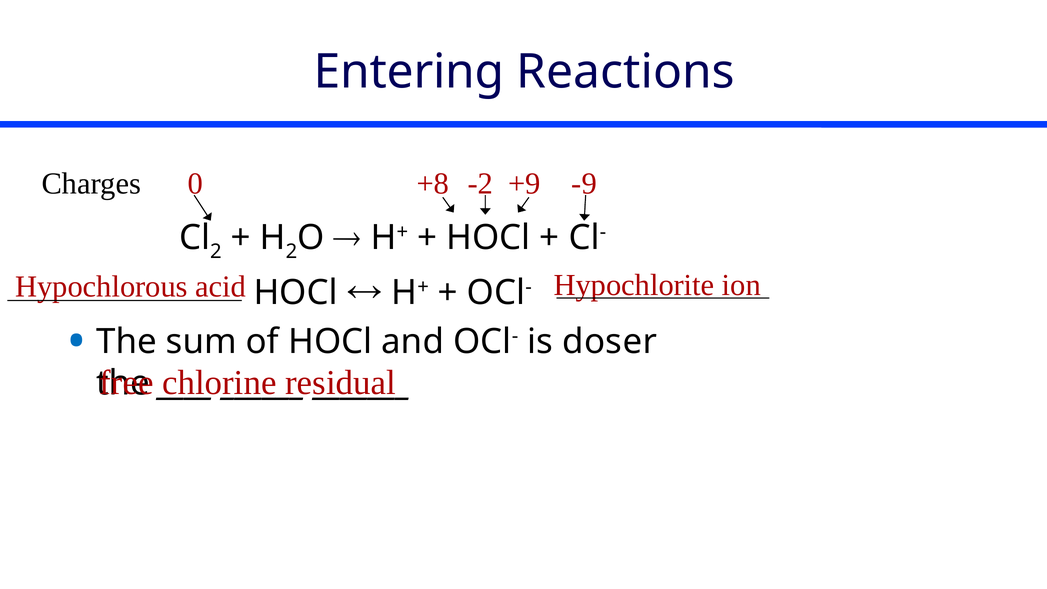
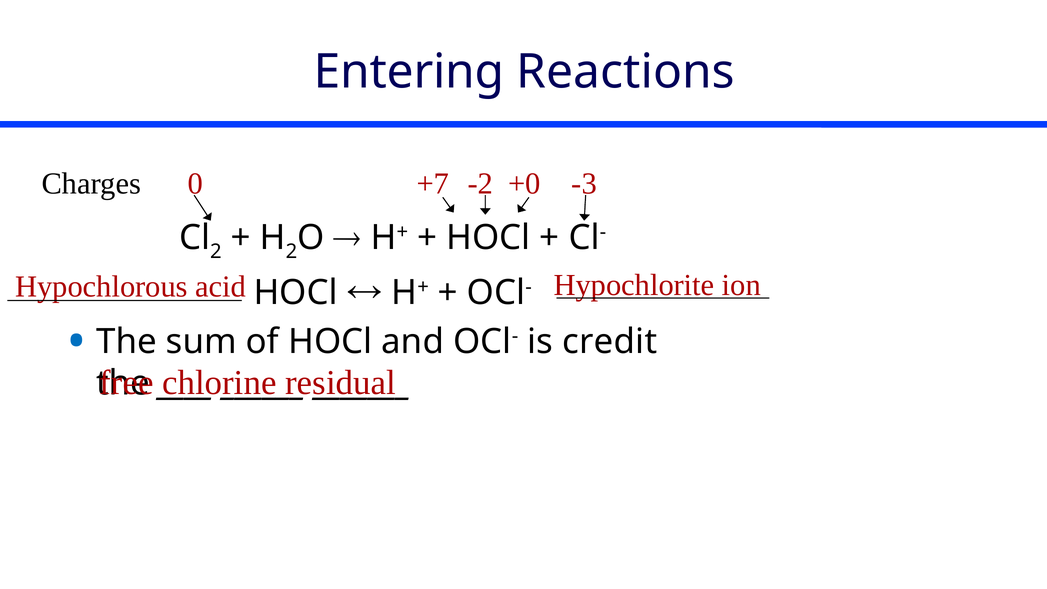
+8: +8 -> +7 (433, 184)
+9: +9 -> +0 (524, 184)
-9: -9 -> -3 (584, 184)
doser: doser -> credit (610, 341)
